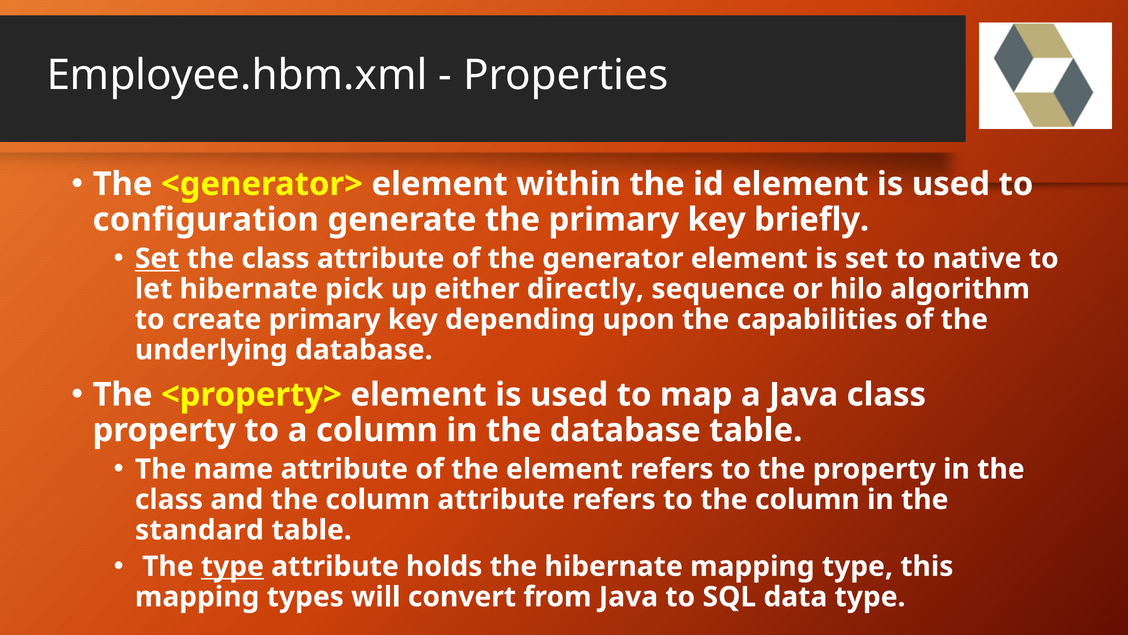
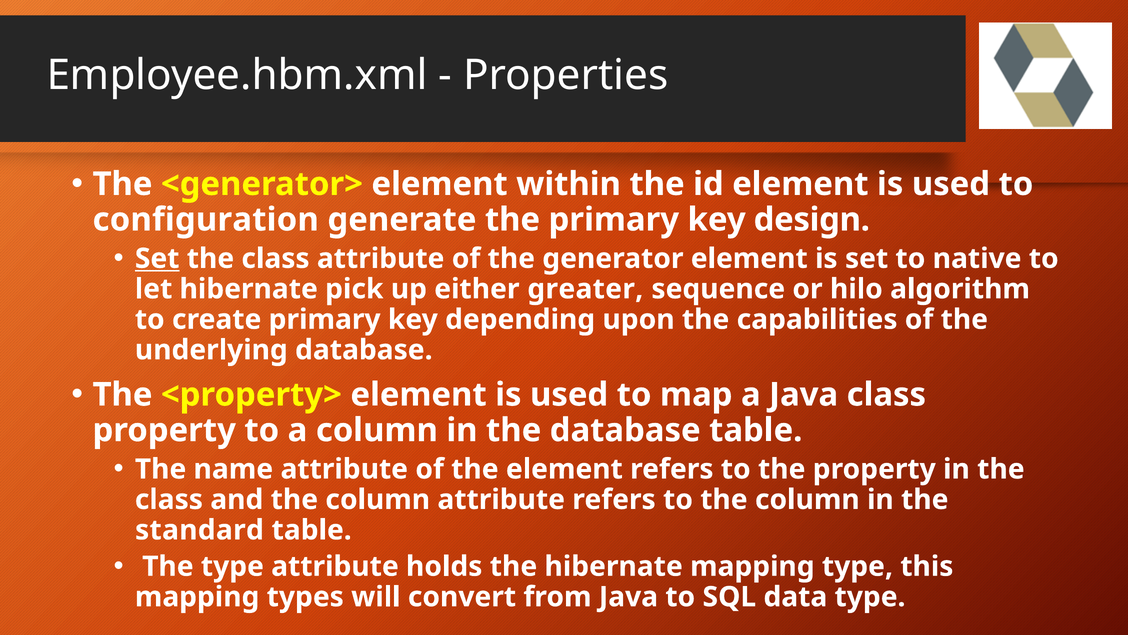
briefly: briefly -> design (812, 219)
directly: directly -> greater (585, 289)
type underline: present -> none (232, 566)
